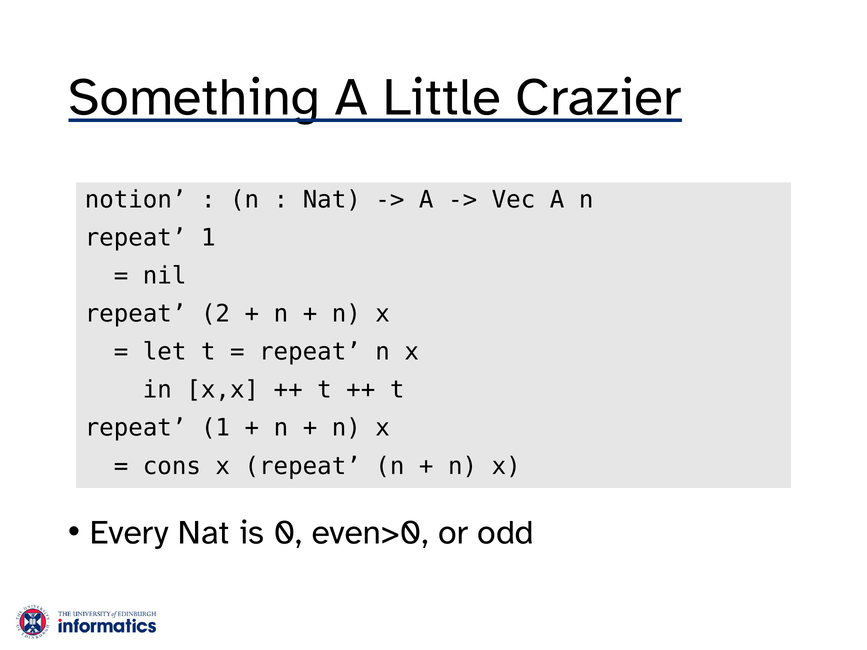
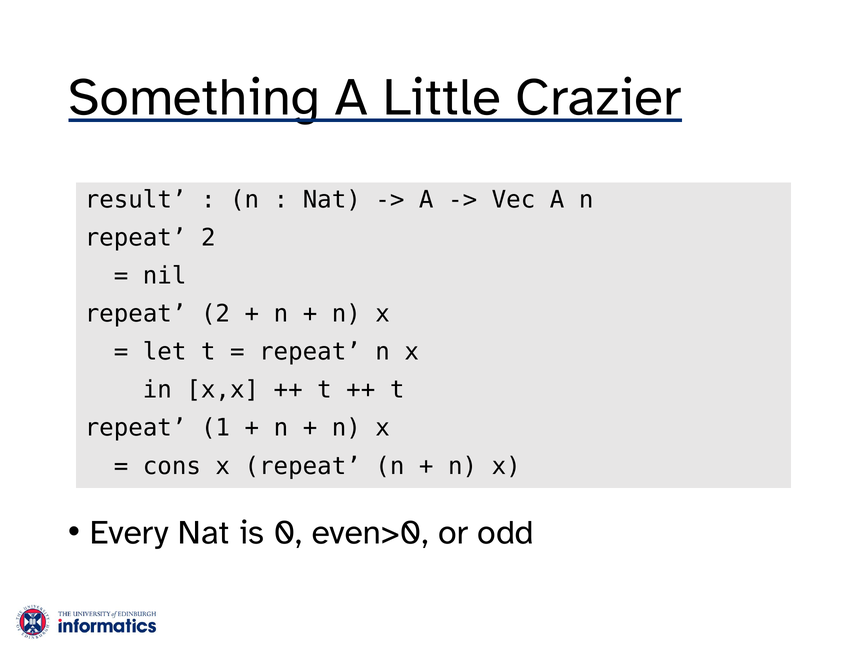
notion: notion -> result (136, 200)
1: 1 -> 2 (208, 238)
